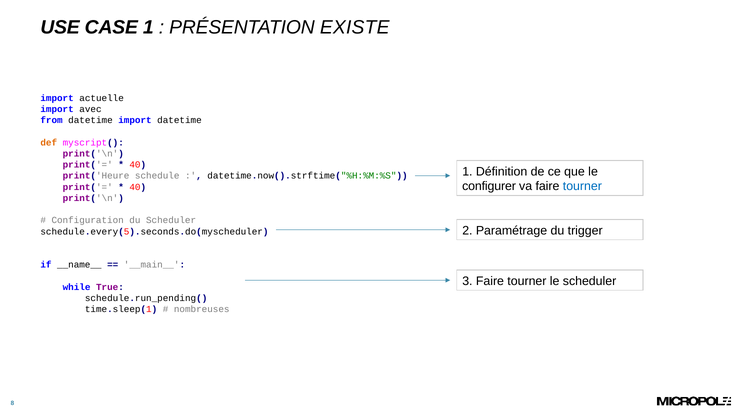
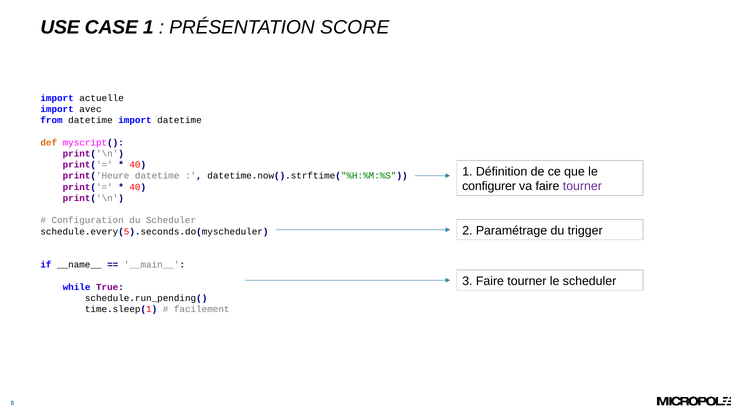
EXISTE: EXISTE -> SCORE (355, 27)
print('Heure schedule: schedule -> datetime (157, 176)
tourner colour: blue -> purple (582, 186)
nombreuses: nombreuses -> facilement (202, 310)
